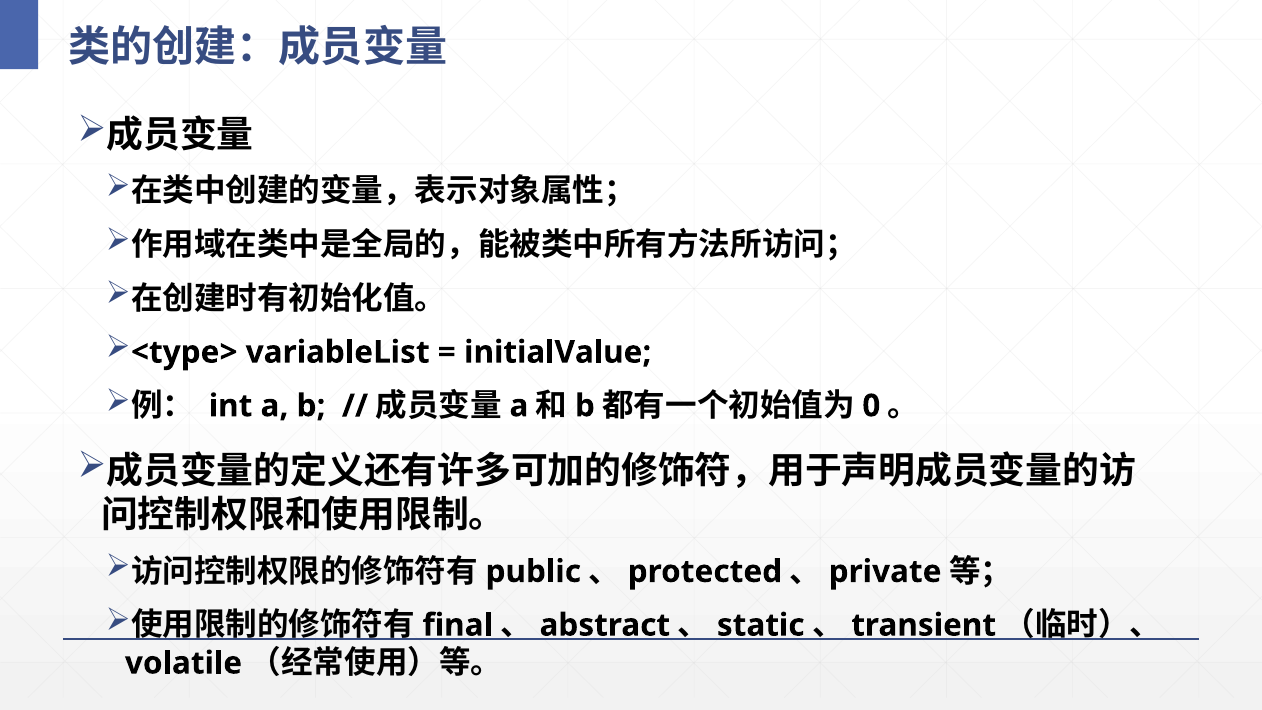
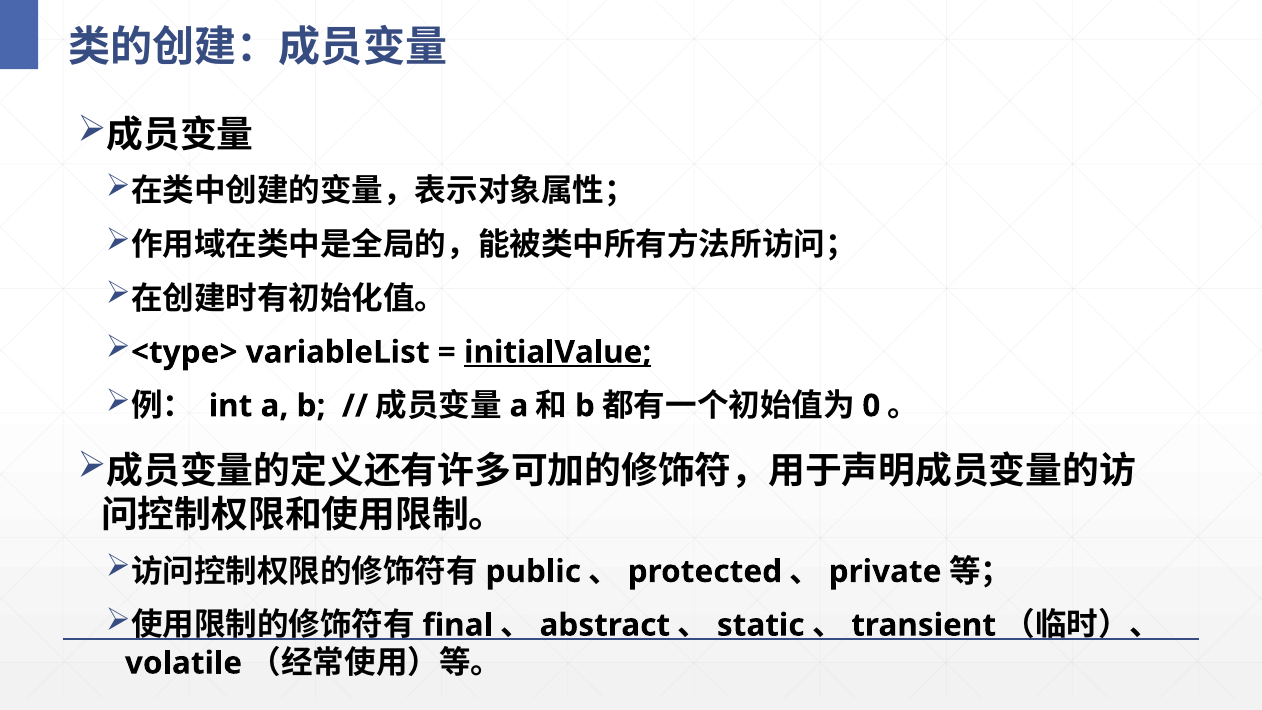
initialValue underline: none -> present (558, 352)
